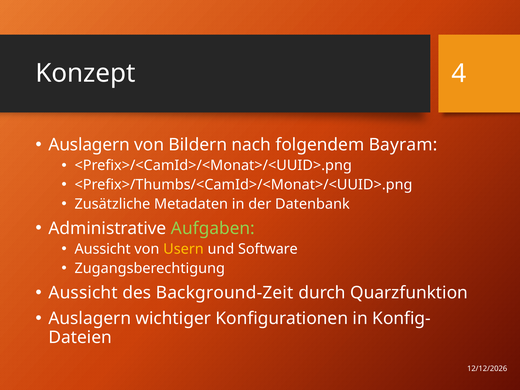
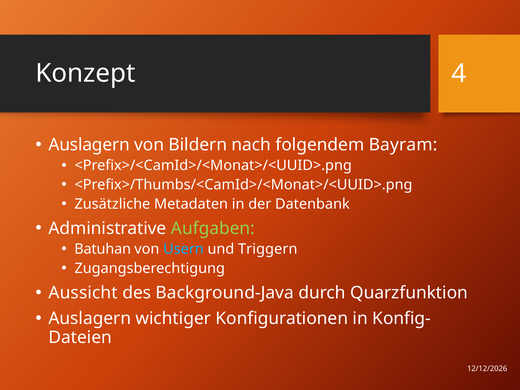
Aussicht: Aussicht -> Batuhan (103, 249)
Usern colour: yellow -> light blue (183, 249)
Software: Software -> Triggern (268, 249)
Background-Zeit: Background-Zeit -> Background-Java (225, 293)
